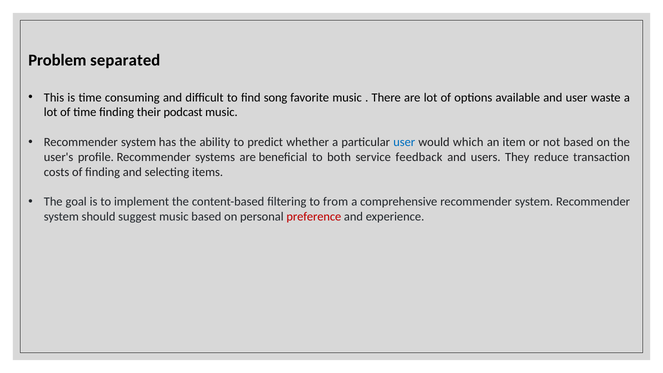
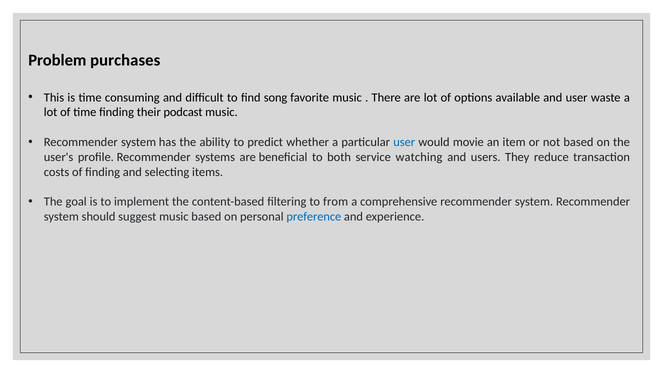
separated: separated -> purchases (125, 60)
which: which -> movie (468, 142)
feedback: feedback -> watching (419, 157)
preference colour: red -> blue (314, 217)
